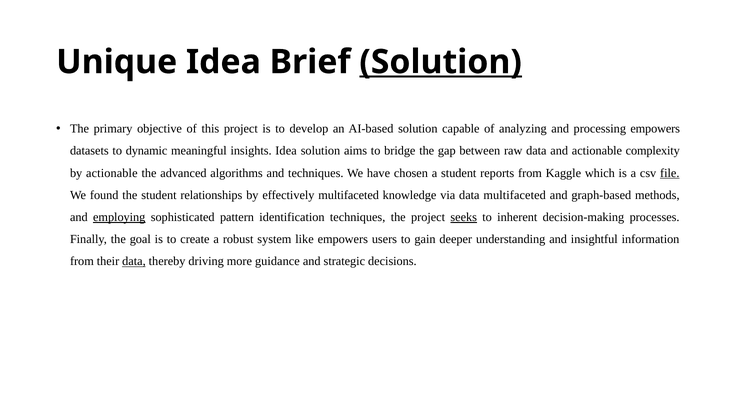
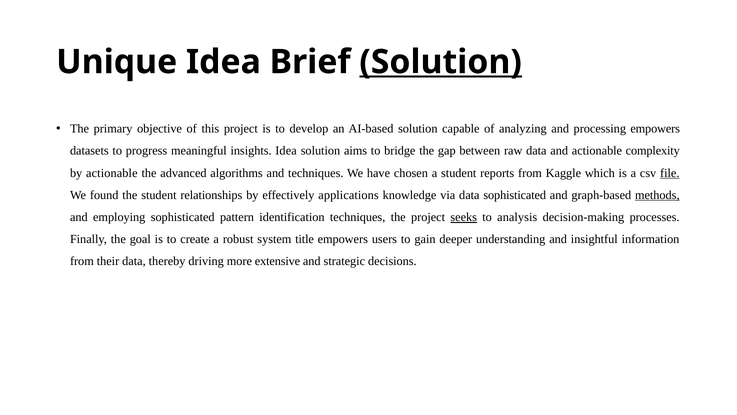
dynamic: dynamic -> progress (146, 151)
effectively multifaceted: multifaceted -> applications (349, 195)
data multifaceted: multifaceted -> sophisticated (515, 195)
methods underline: none -> present (657, 195)
employing underline: present -> none (119, 217)
inherent: inherent -> analysis (517, 217)
like: like -> title (305, 239)
data underline: present -> none (134, 261)
guidance: guidance -> extensive (277, 261)
